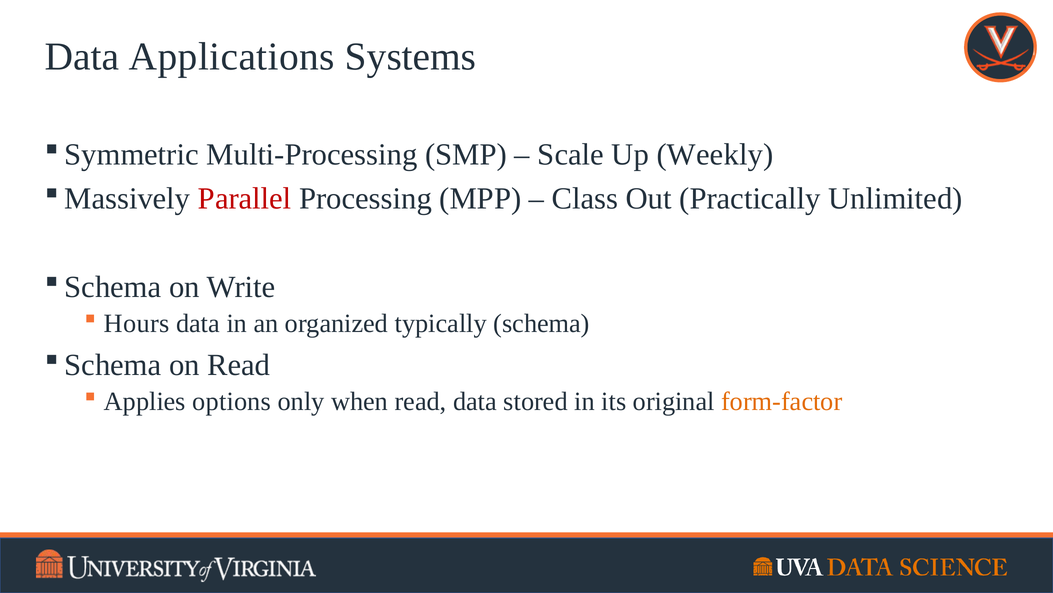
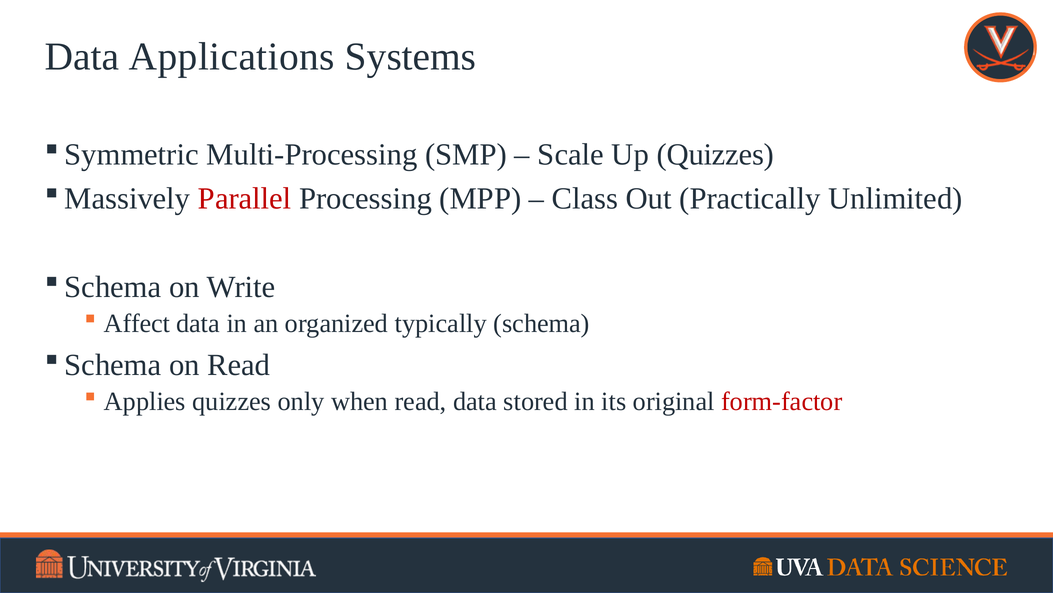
Up Weekly: Weekly -> Quizzes (715, 154)
Hours: Hours -> Affect (137, 323)
Applies options: options -> quizzes (232, 401)
form-factor colour: orange -> red (782, 401)
